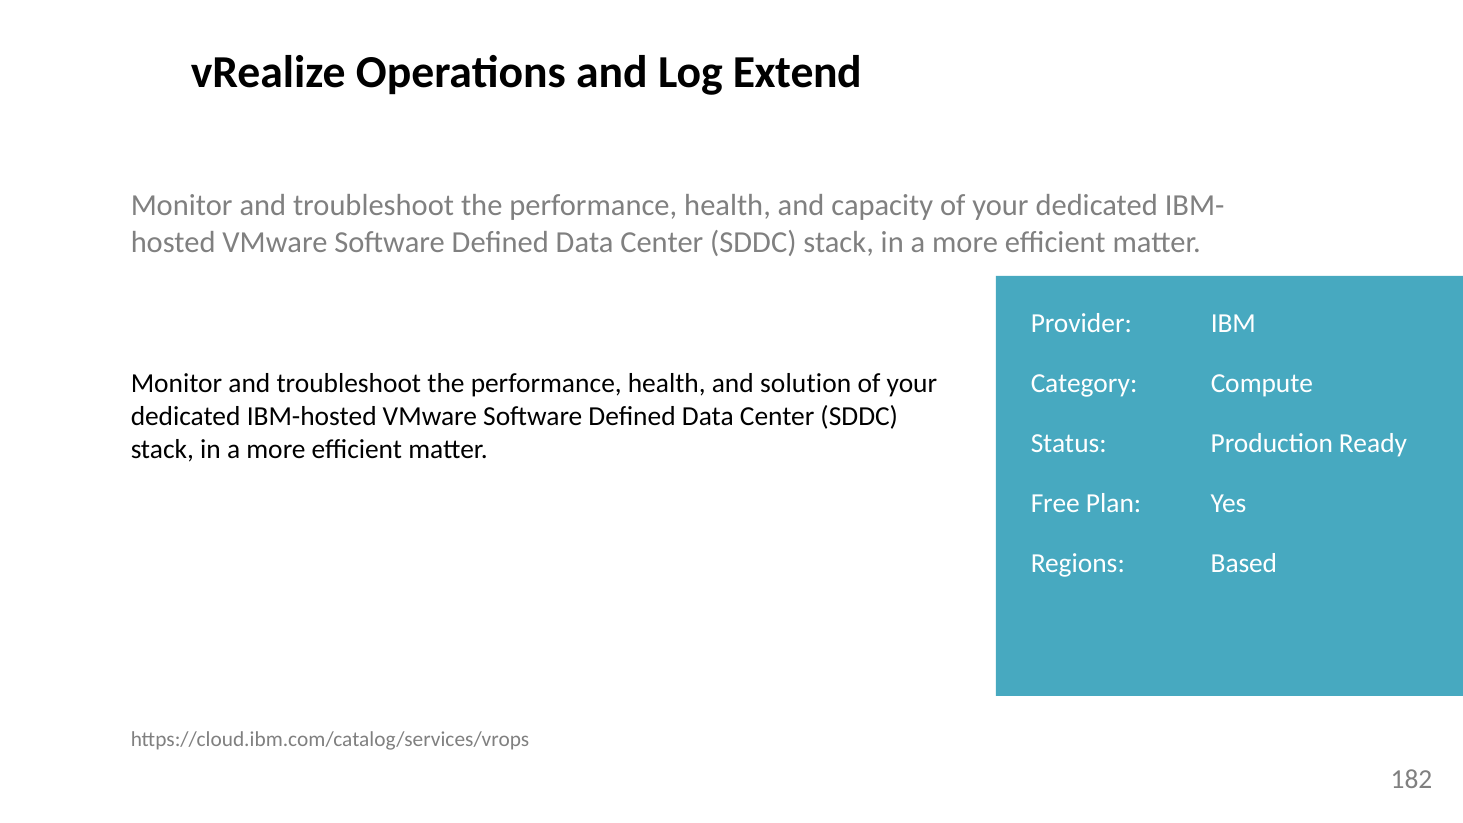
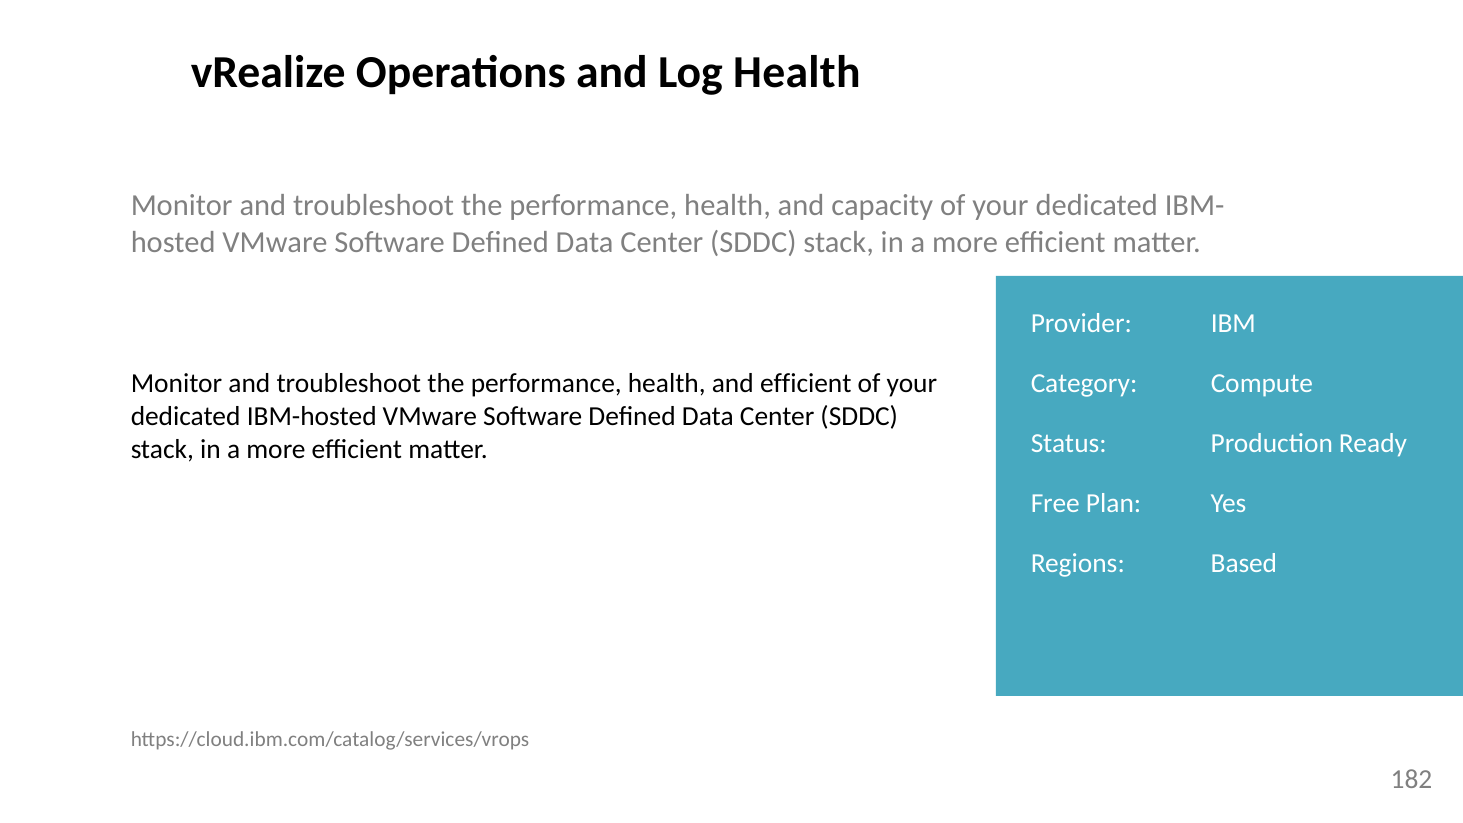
Log Extend: Extend -> Health (797, 72)
and solution: solution -> efficient (806, 384)
